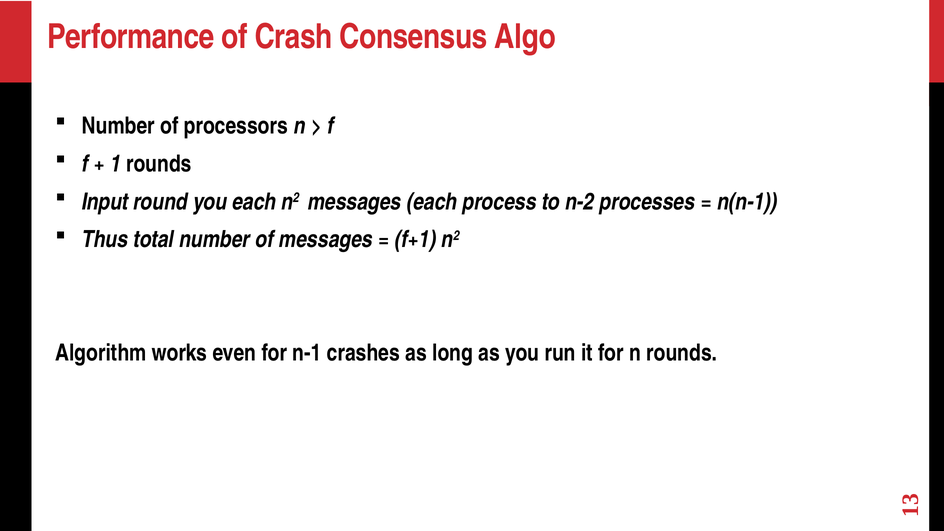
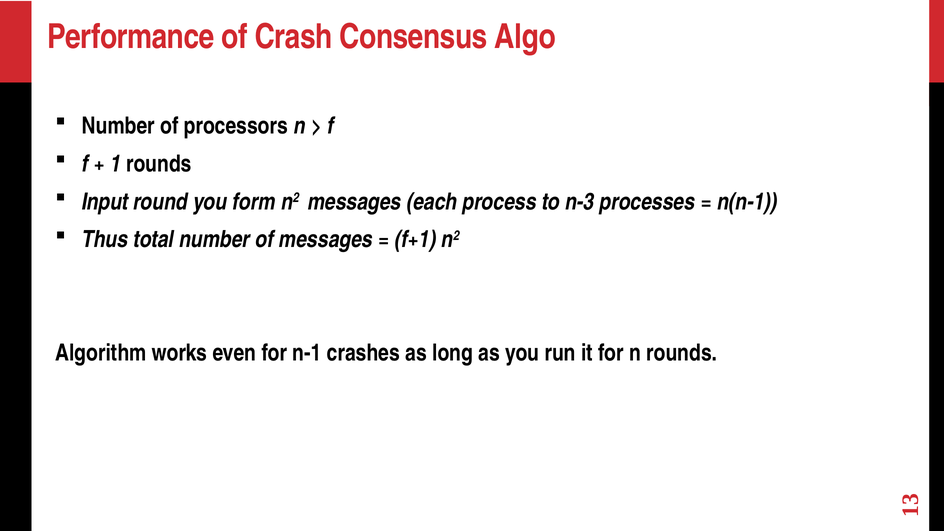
you each: each -> form (254, 202)
n-2: n-2 -> n-3 (580, 202)
